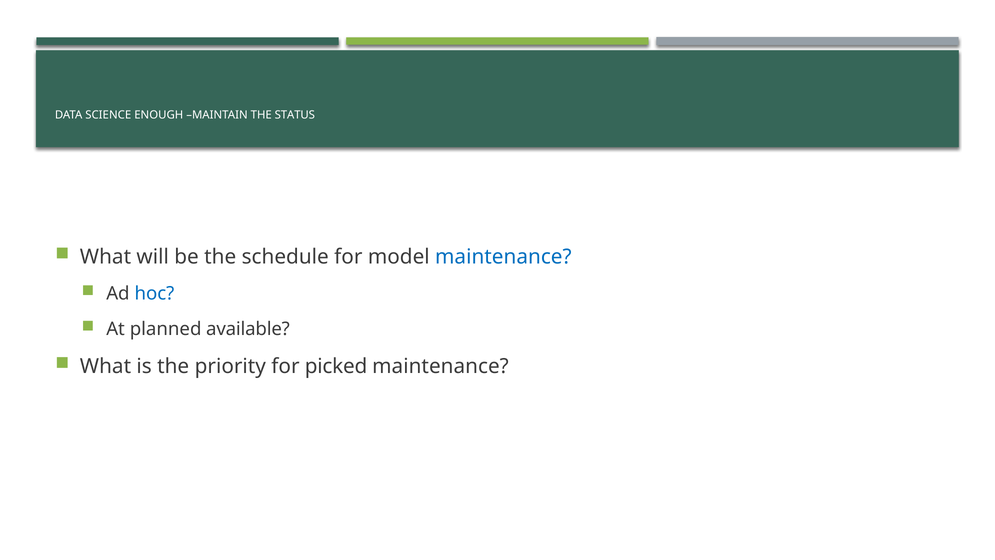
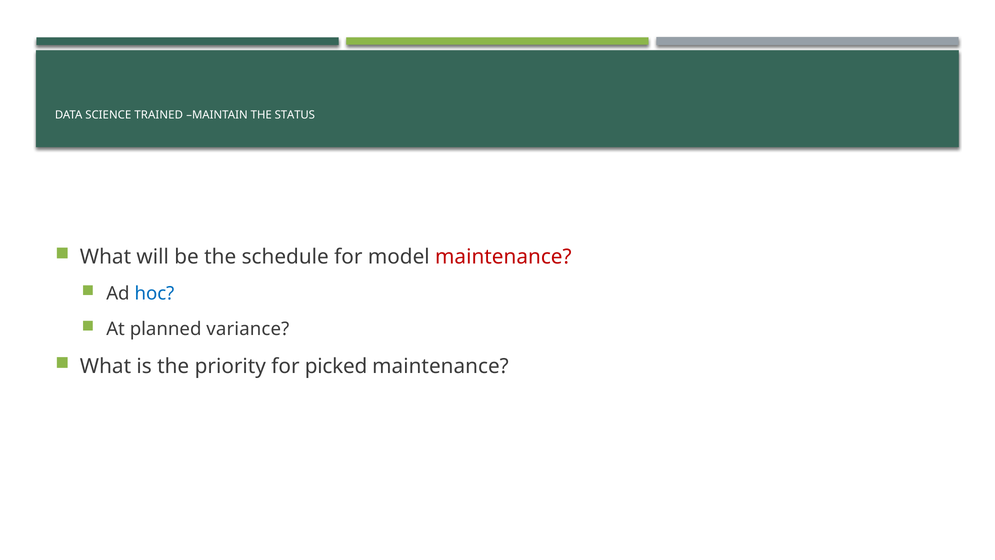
ENOUGH: ENOUGH -> TRAINED (159, 115)
maintenance colour: blue -> red (503, 257)
available: available -> variance (248, 329)
